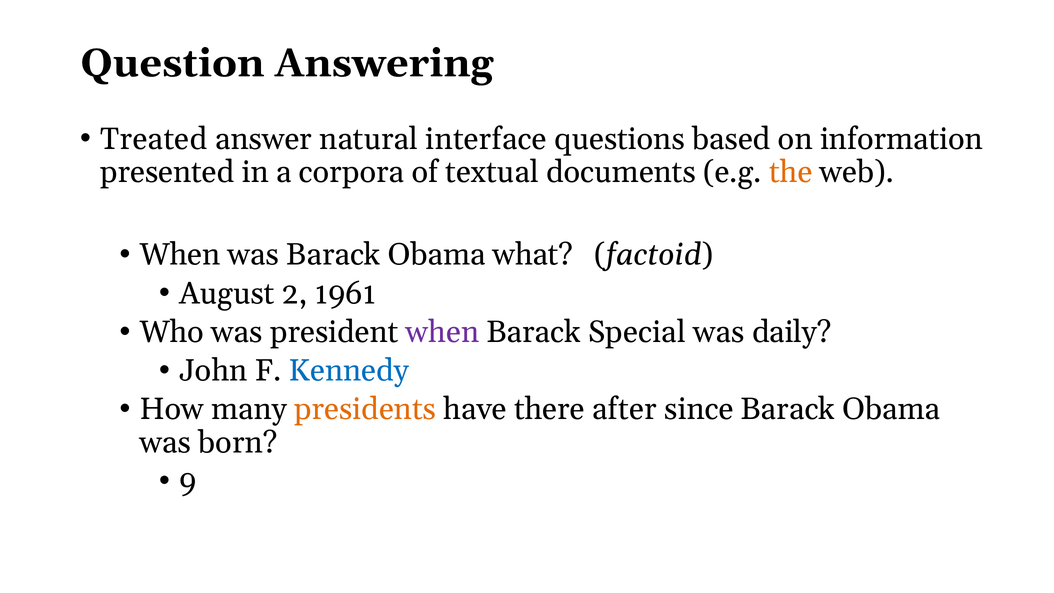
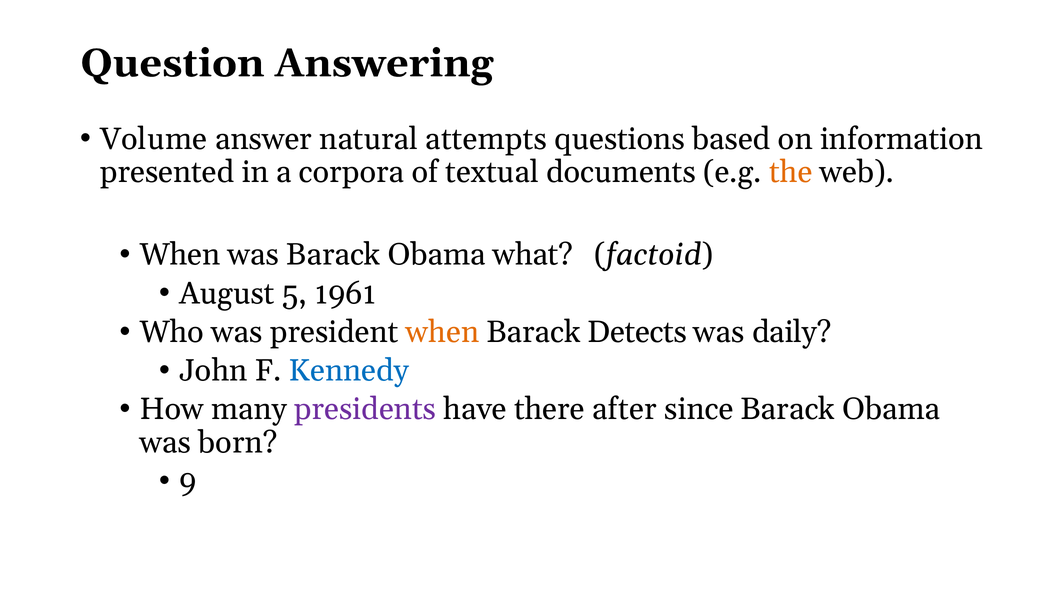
Treated: Treated -> Volume (154, 139)
interface: interface -> attempts (486, 139)
2: 2 -> 5 (295, 293)
when colour: purple -> orange (443, 332)
Special: Special -> Detects (637, 332)
presidents colour: orange -> purple (365, 409)
